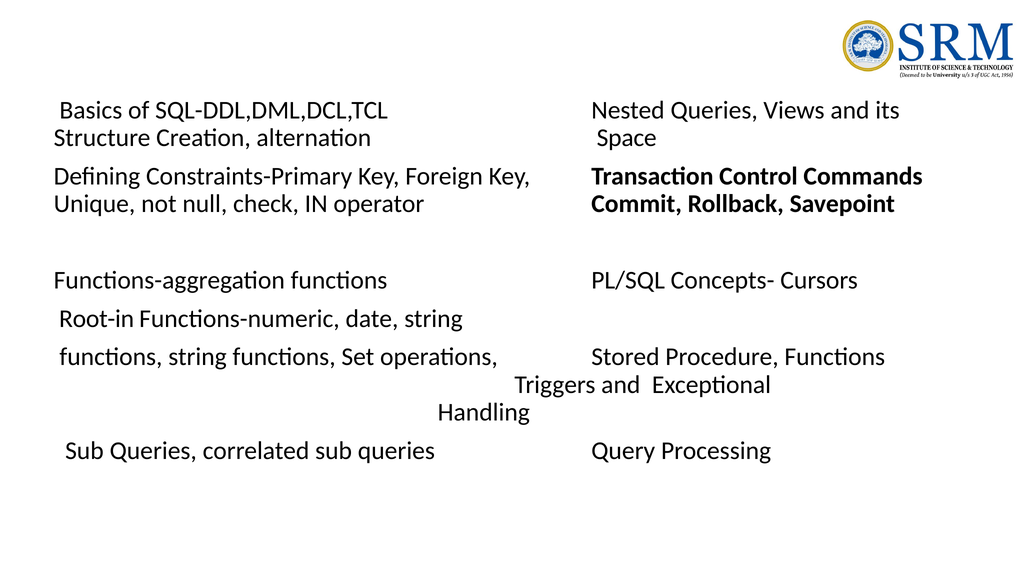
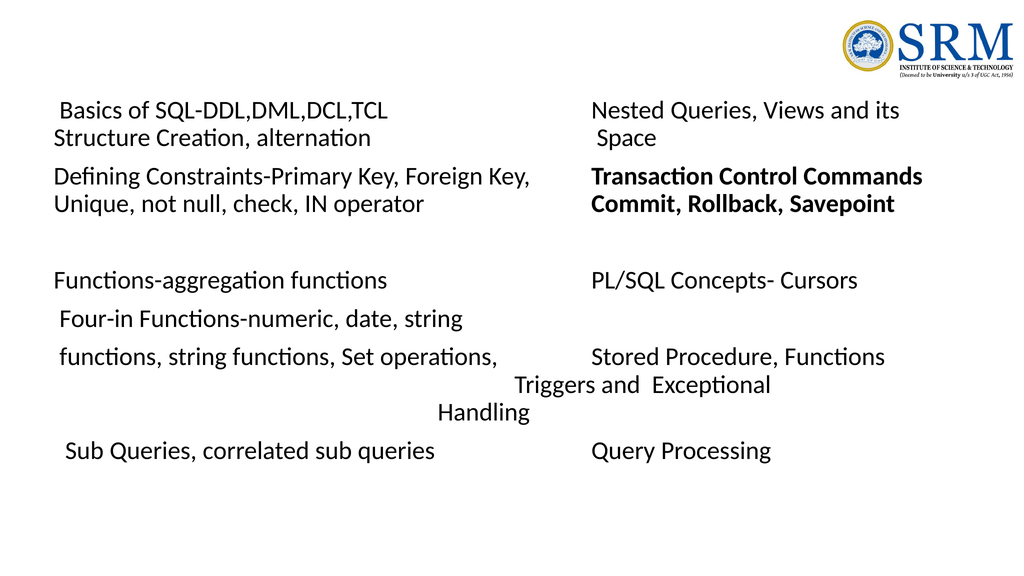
Root-in: Root-in -> Four-in (97, 319)
